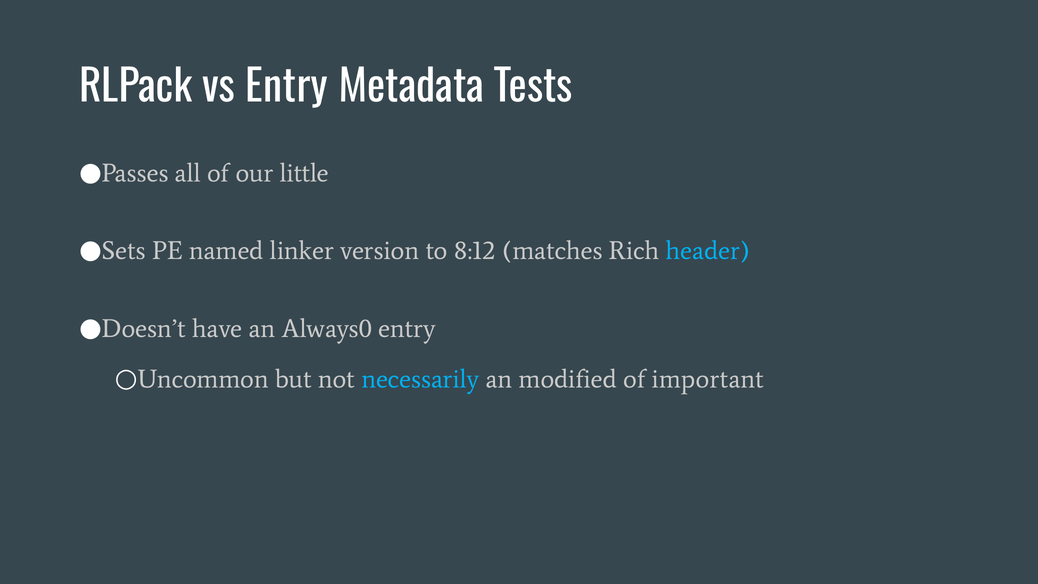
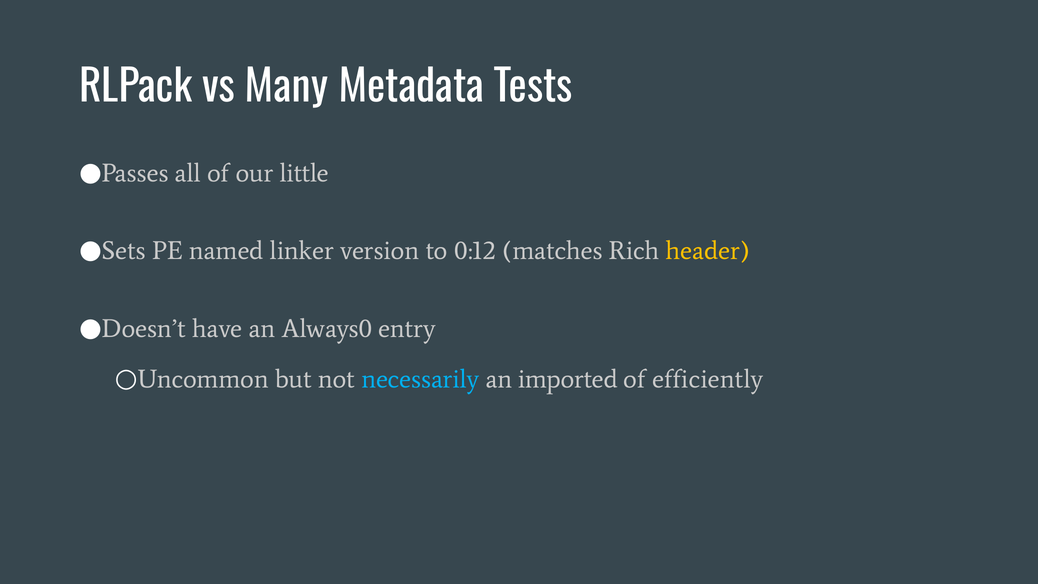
vs Entry: Entry -> Many (287, 87)
8:12: 8:12 -> 0:12 (475, 251)
header colour: light blue -> yellow (708, 251)
modified: modified -> imported (568, 379)
important: important -> efficiently (708, 379)
